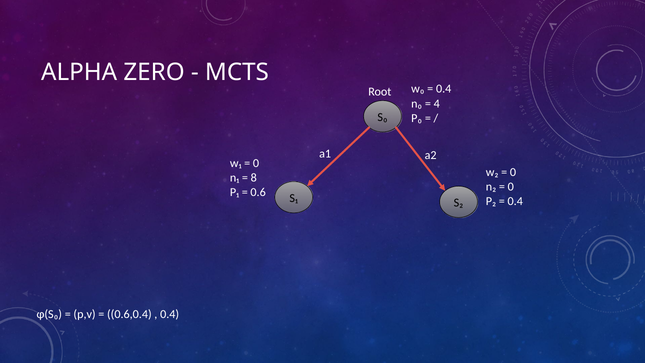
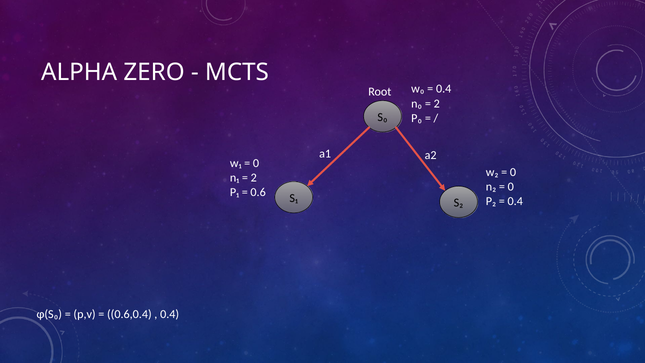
4: 4 -> 2 (437, 103)
8: 8 -> 2 (254, 178)
